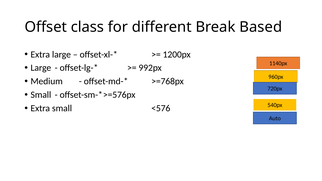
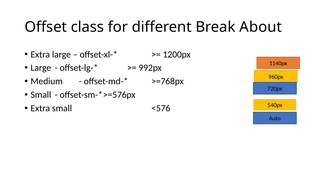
Based: Based -> About (261, 27)
